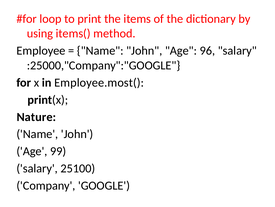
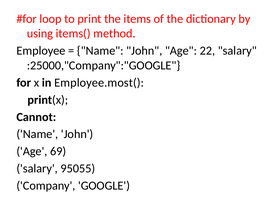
96: 96 -> 22 (207, 51)
Nature: Nature -> Cannot (36, 117)
99: 99 -> 69 (58, 151)
25100: 25100 -> 95055 (78, 168)
